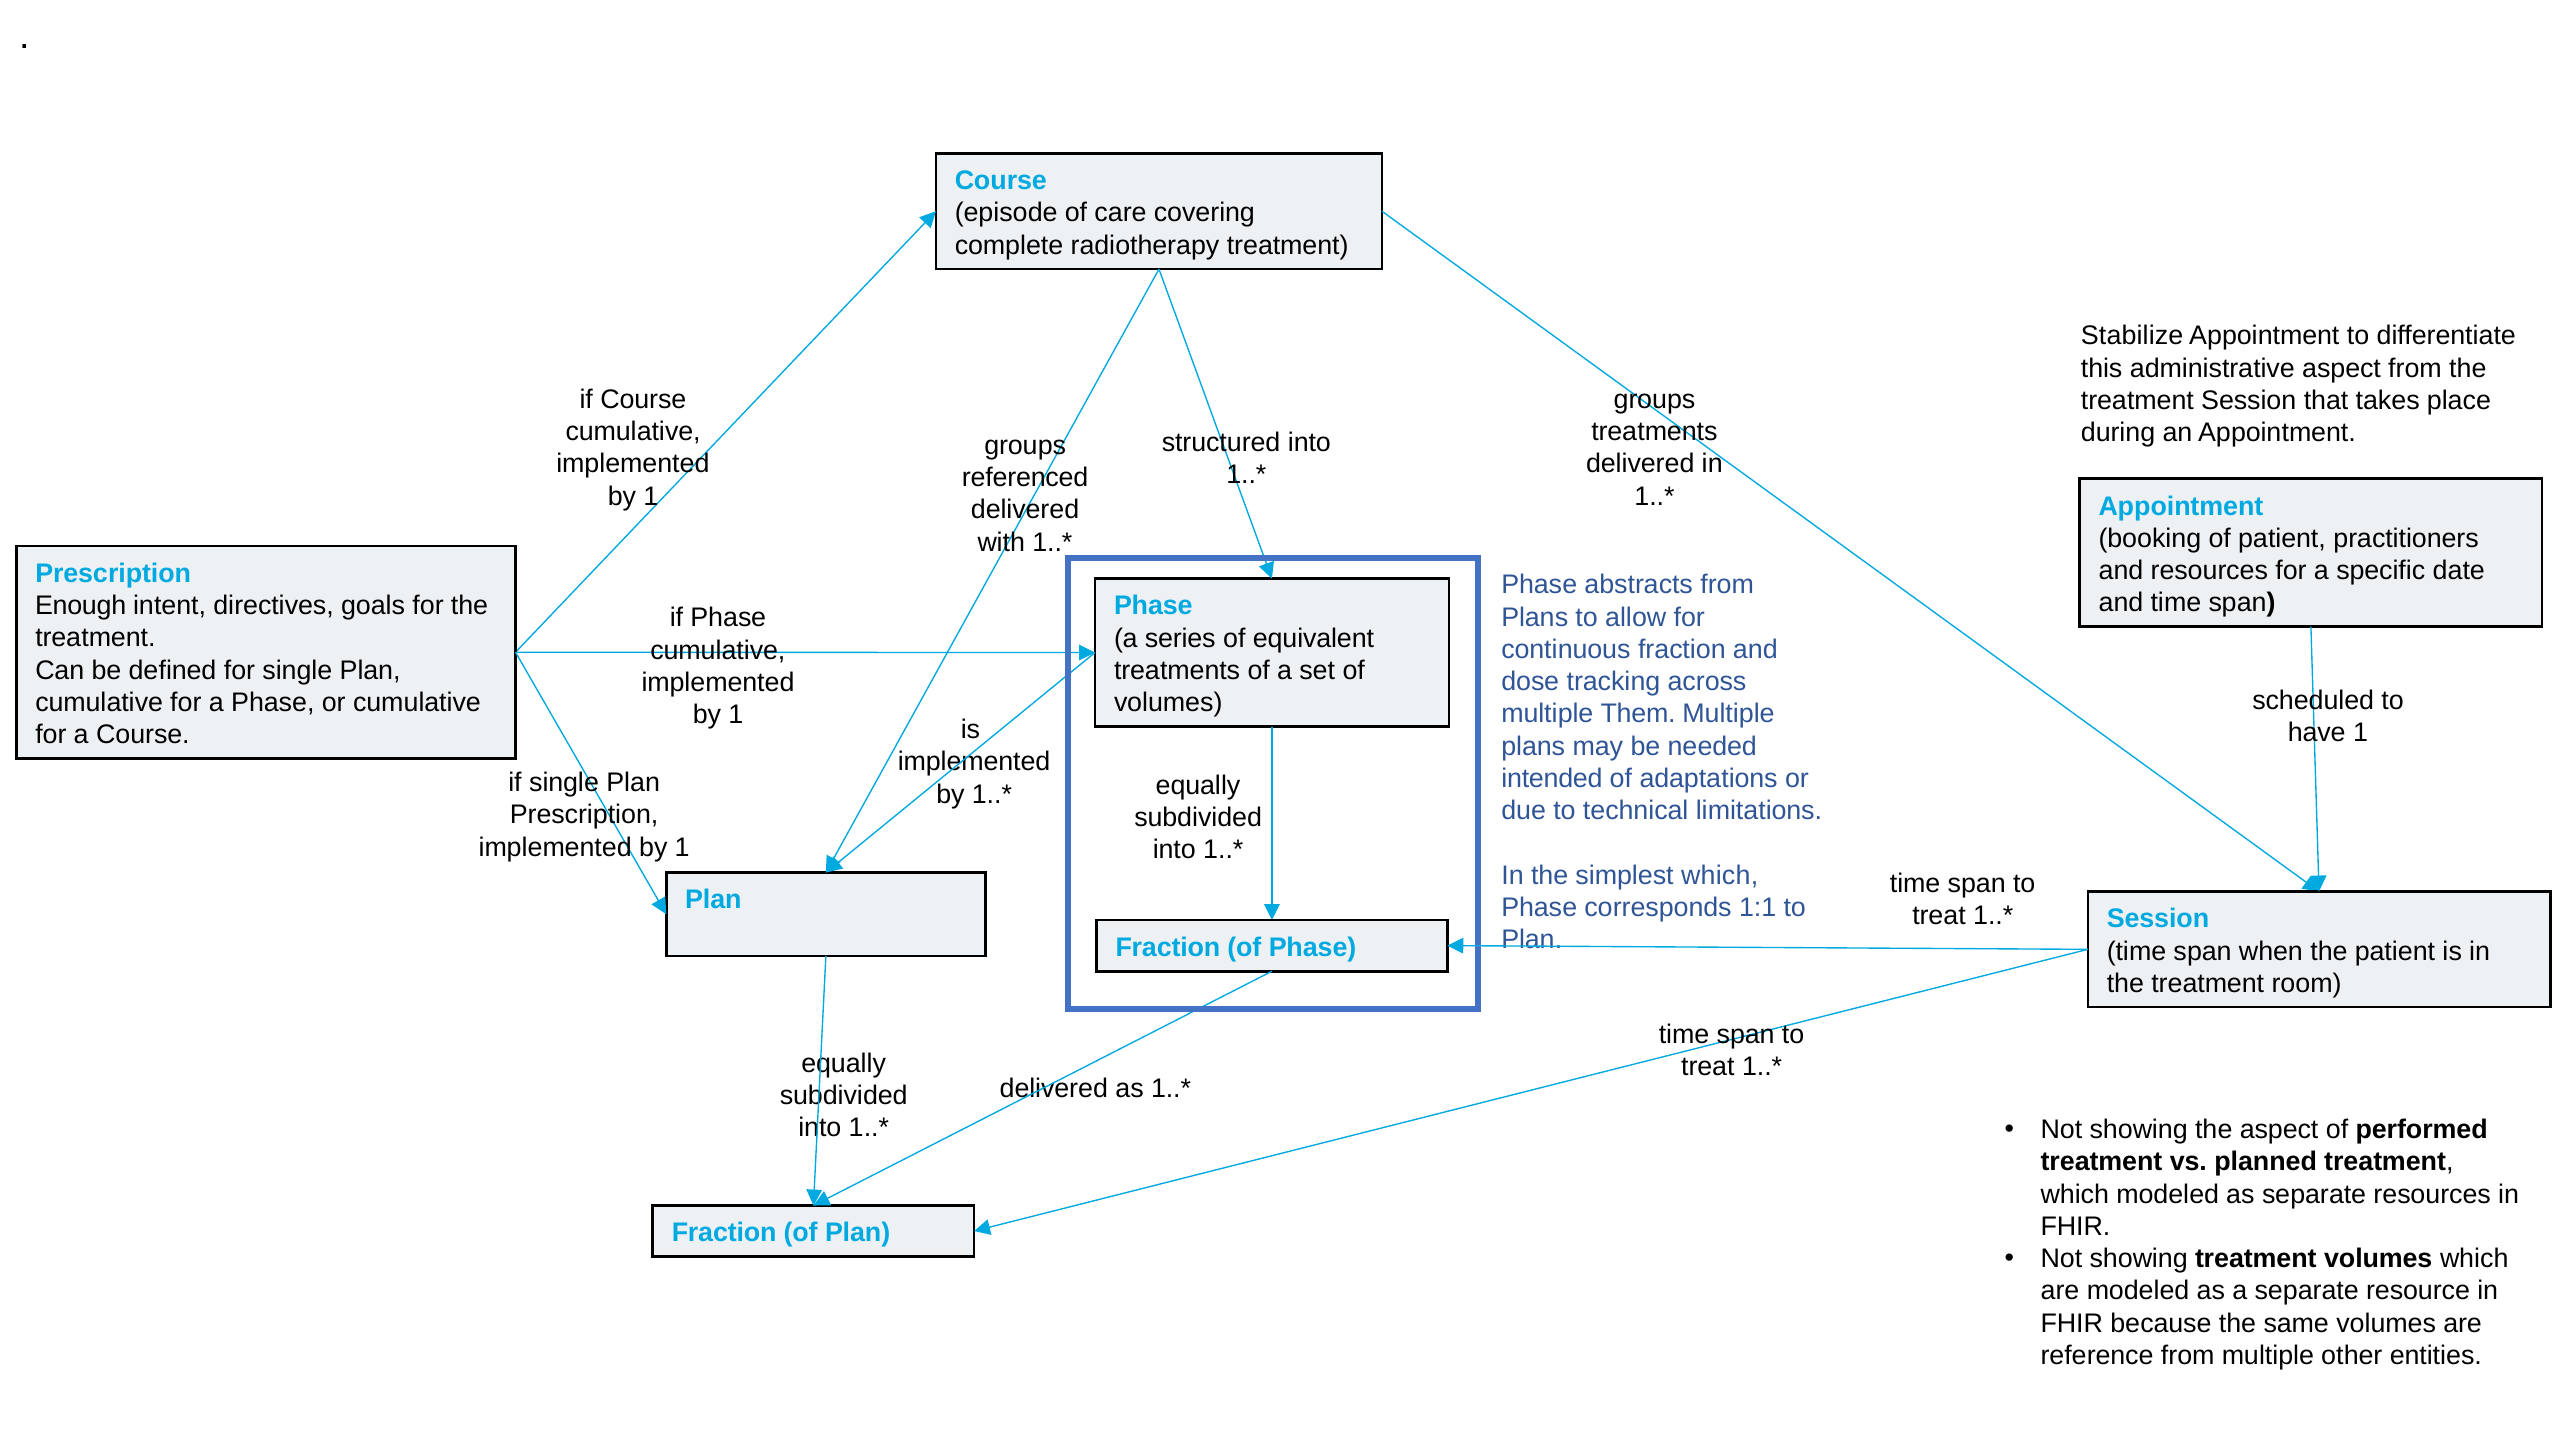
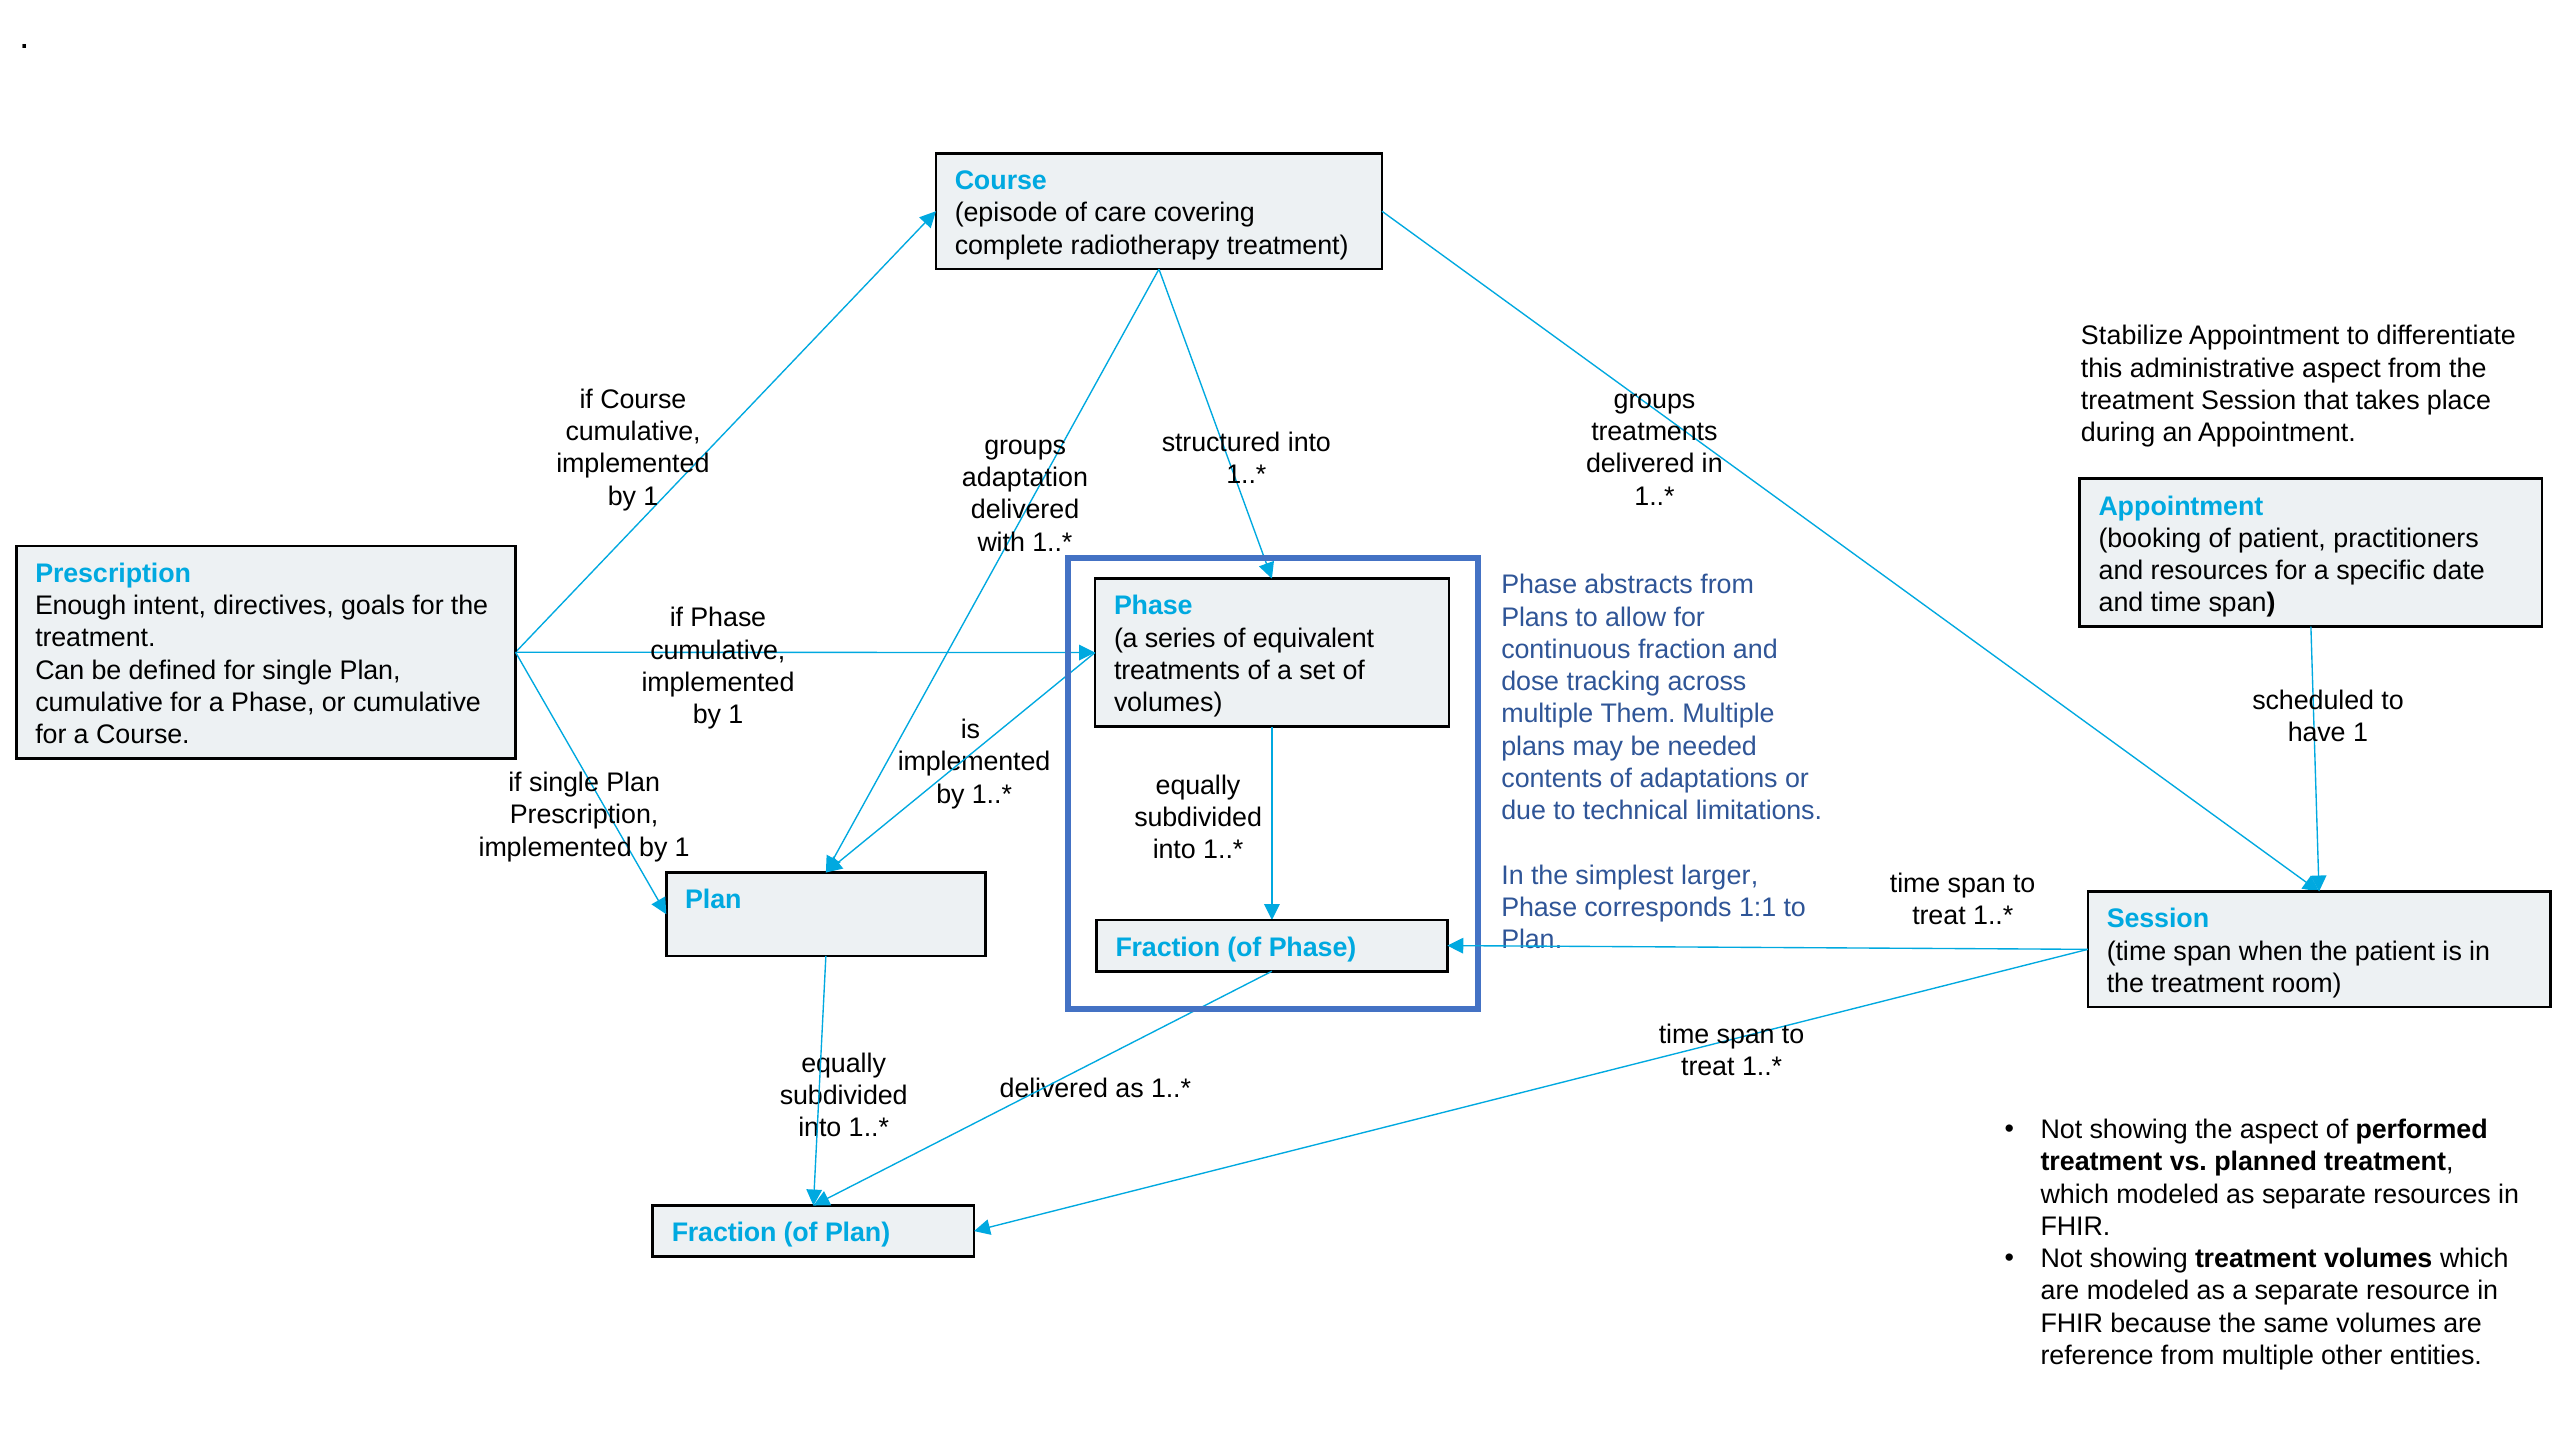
referenced: referenced -> adaptation (1025, 478)
intended: intended -> contents (1552, 779)
simplest which: which -> larger (1720, 875)
